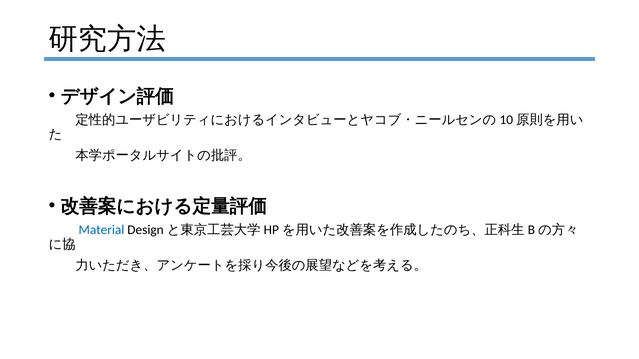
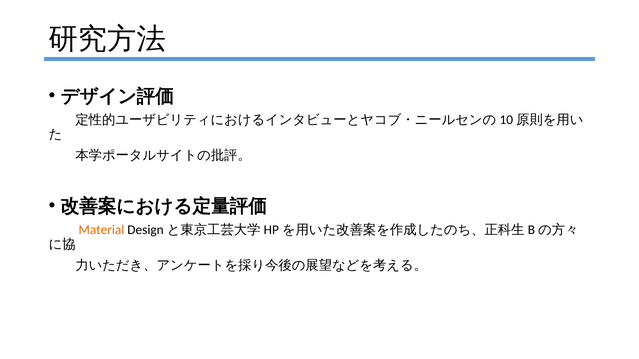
Material colour: blue -> orange (101, 230)
